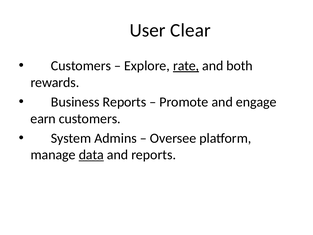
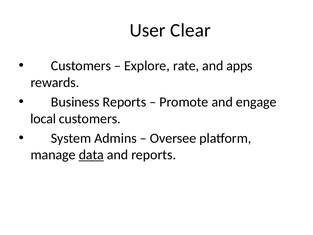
rate underline: present -> none (186, 66)
both: both -> apps (240, 66)
earn: earn -> local (43, 119)
